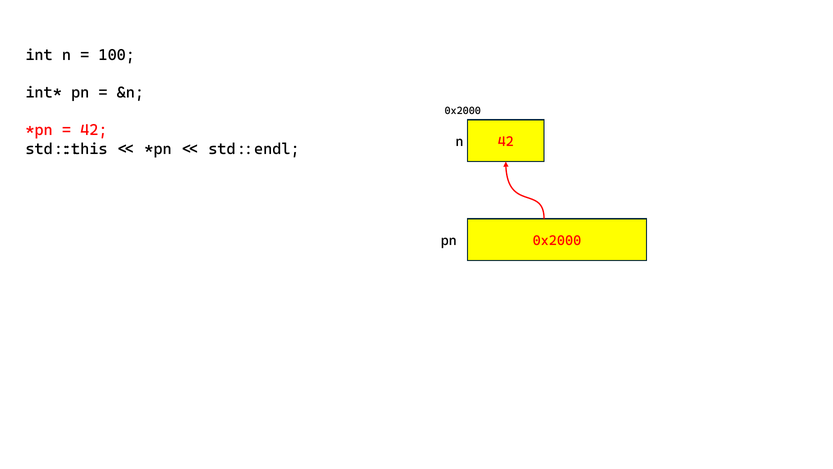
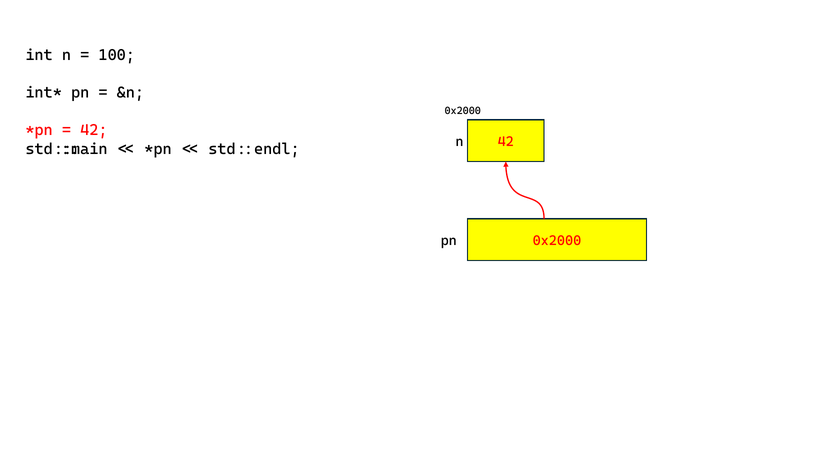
std::this: std::this -> std::main (67, 149)
